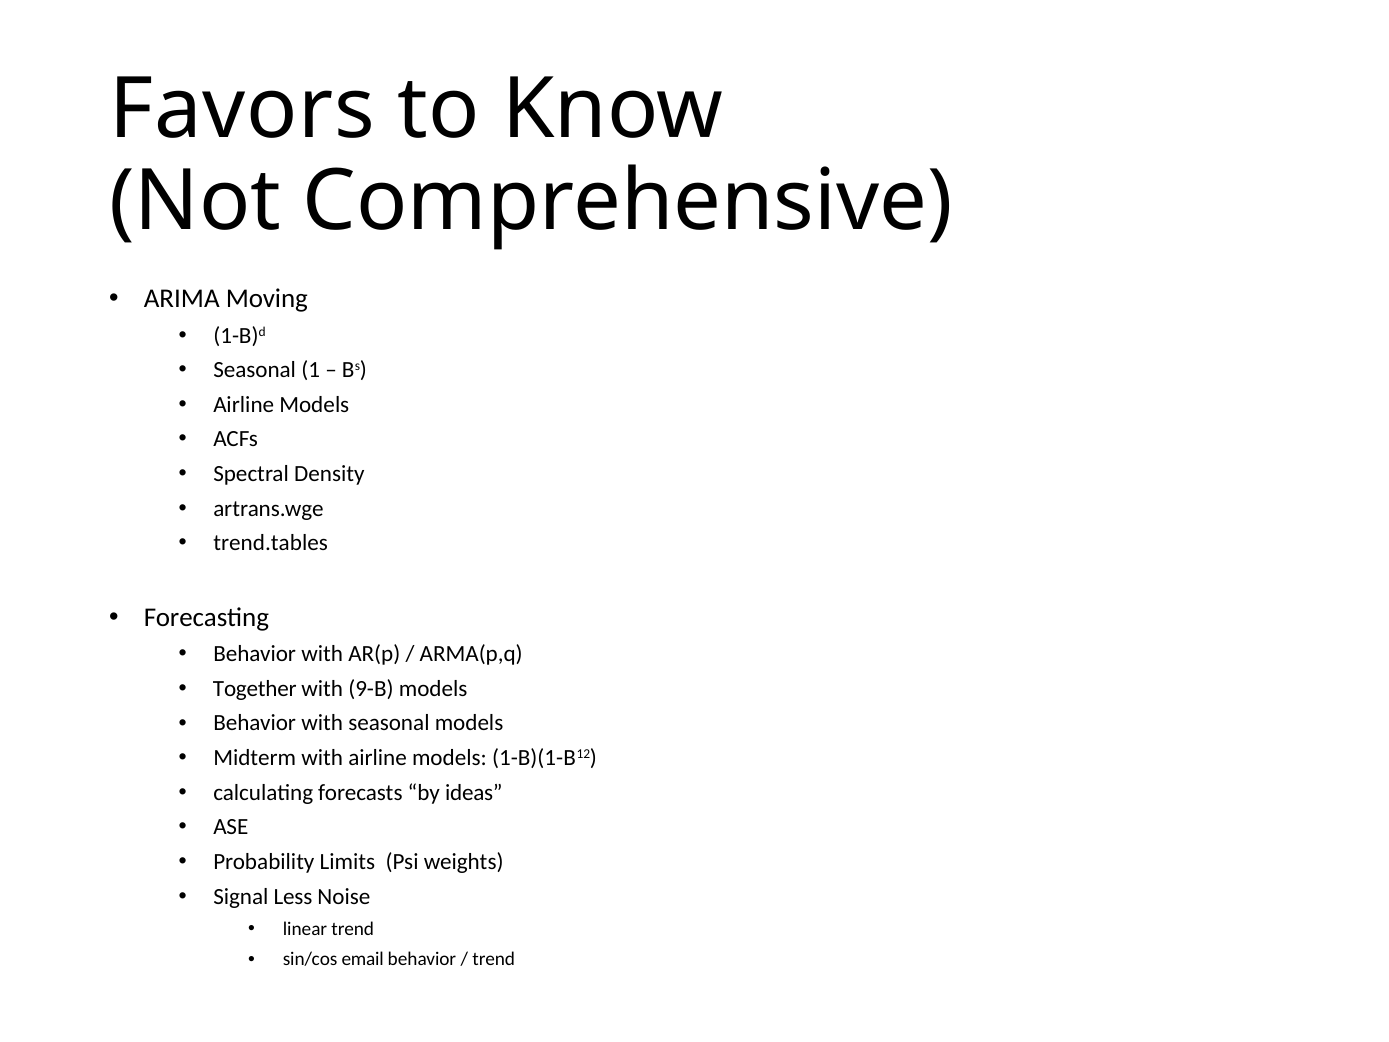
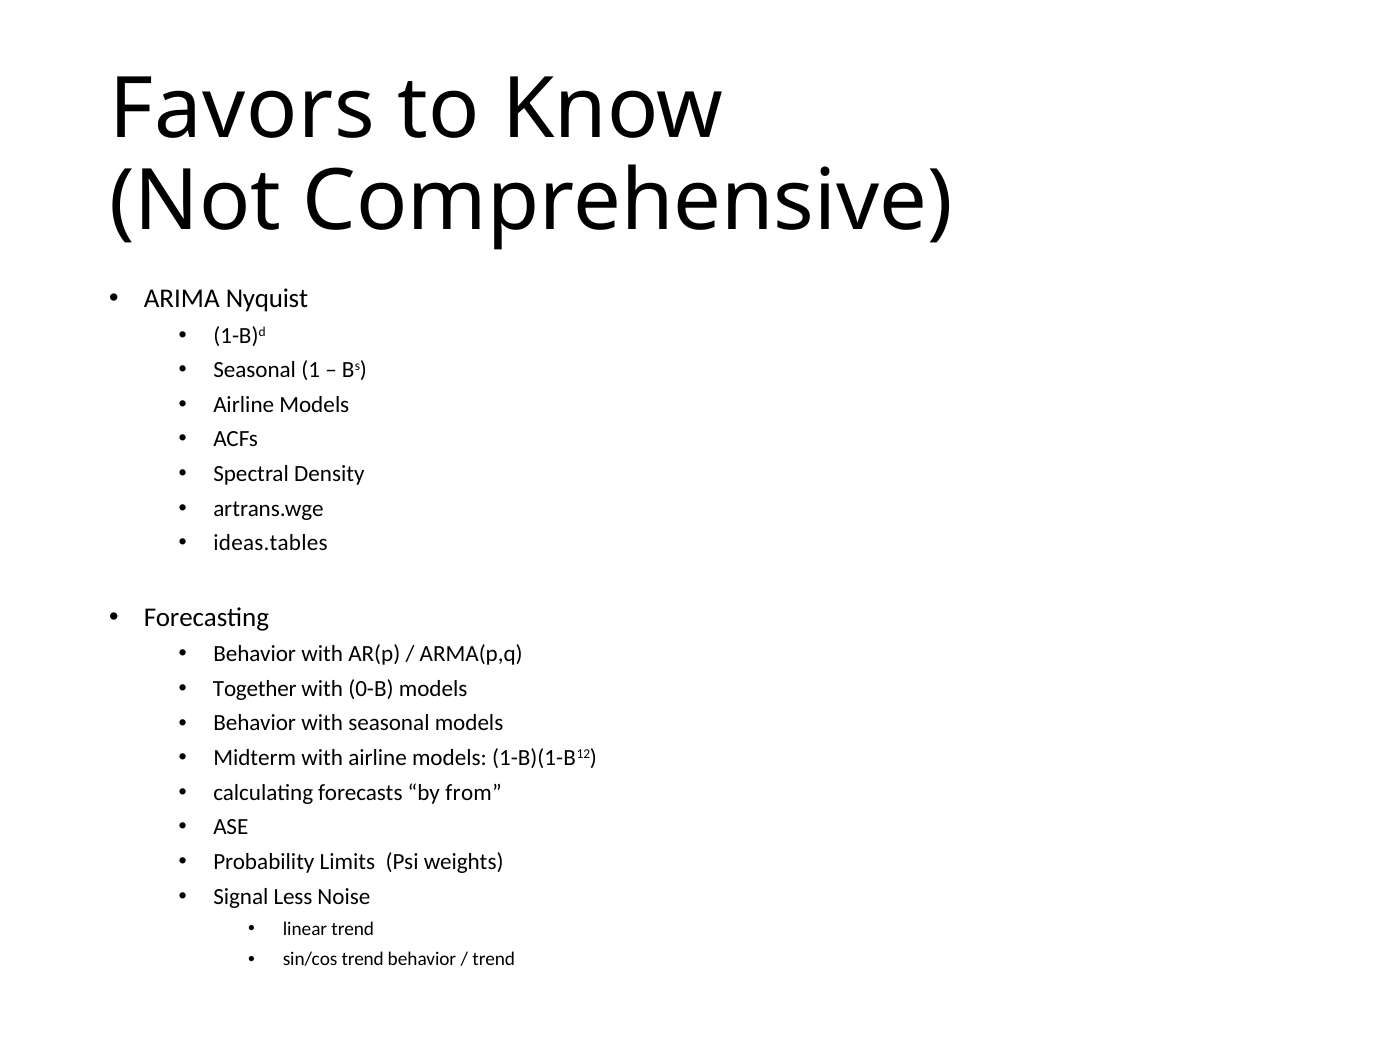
Moving: Moving -> Nyquist (267, 299)
trend.tables: trend.tables -> ideas.tables (271, 543)
9-B: 9-B -> 0-B (371, 689)
ideas: ideas -> from (474, 792)
sin/cos email: email -> trend (363, 959)
